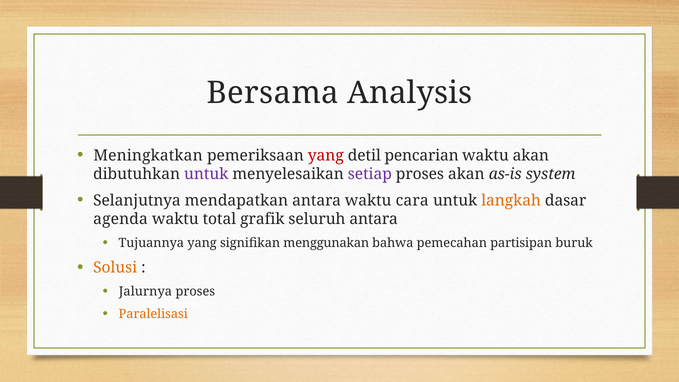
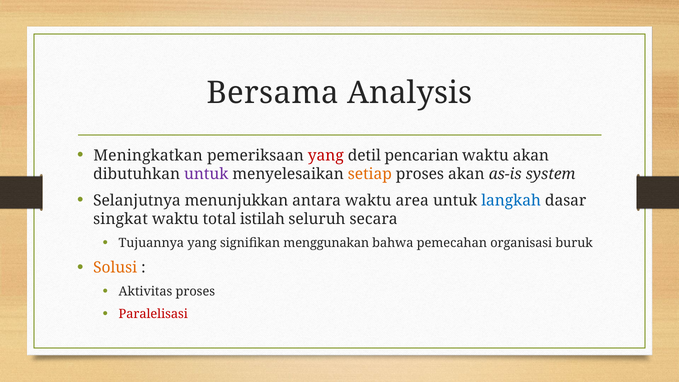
setiap colour: purple -> orange (370, 174)
mendapatkan: mendapatkan -> menunjukkan (236, 200)
cara: cara -> area (412, 200)
langkah colour: orange -> blue (511, 200)
agenda: agenda -> singkat (121, 219)
grafik: grafik -> istilah (262, 219)
seluruh antara: antara -> secara (374, 219)
partisipan: partisipan -> organisasi (521, 243)
Jalurnya: Jalurnya -> Aktivitas (145, 292)
Paralelisasi colour: orange -> red (153, 314)
